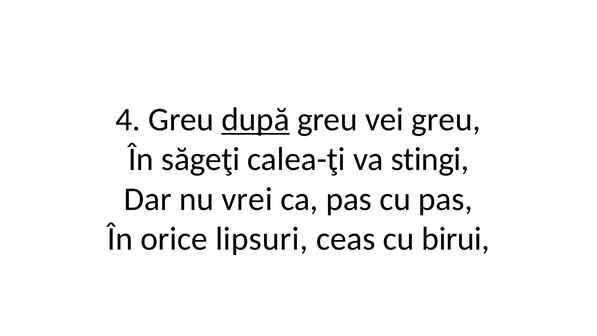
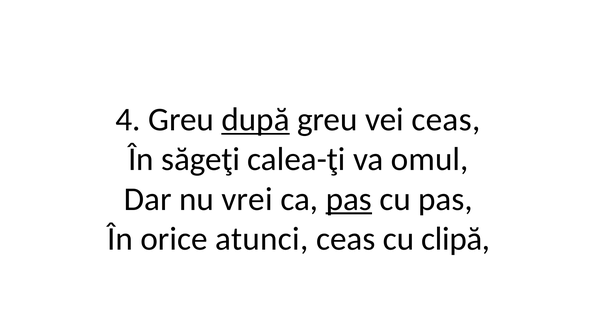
vei greu: greu -> ceas (446, 120)
stingi: stingi -> omul (430, 159)
pas underline: none -> present (349, 199)
lipsuri: lipsuri -> atunci (262, 239)
birui: birui -> clipă (456, 239)
